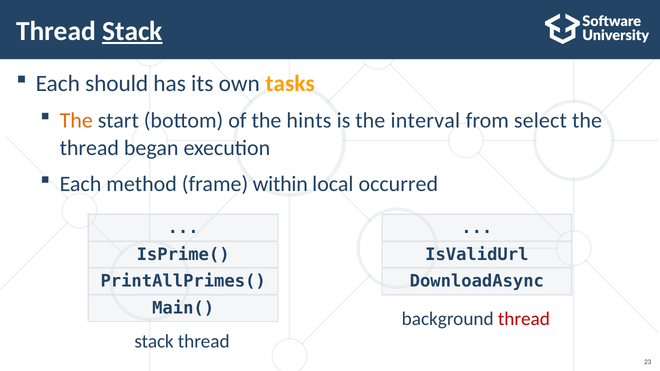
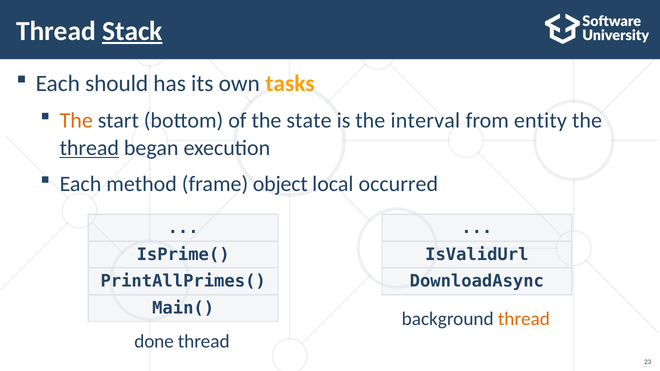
hints: hints -> state (309, 120)
select: select -> entity (540, 120)
thread underline: none -> present (89, 148)
within: within -> object (280, 184)
thread colour: red -> orange (524, 319)
stack: stack -> done (154, 342)
